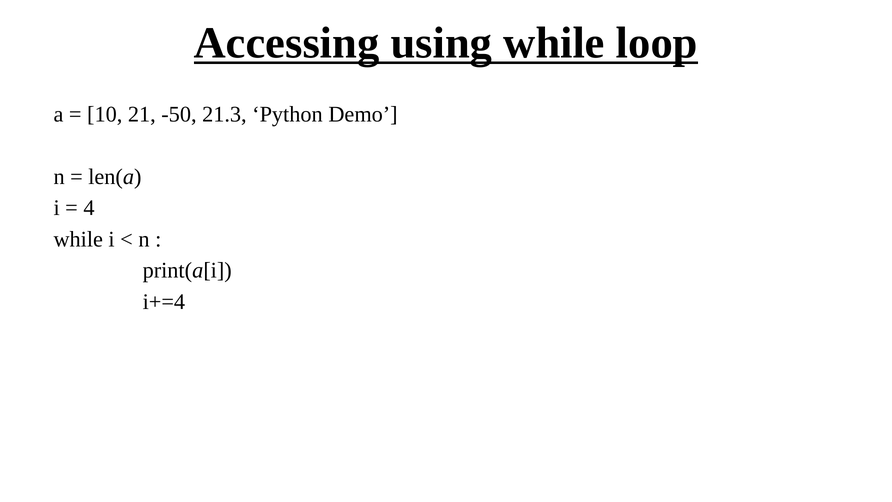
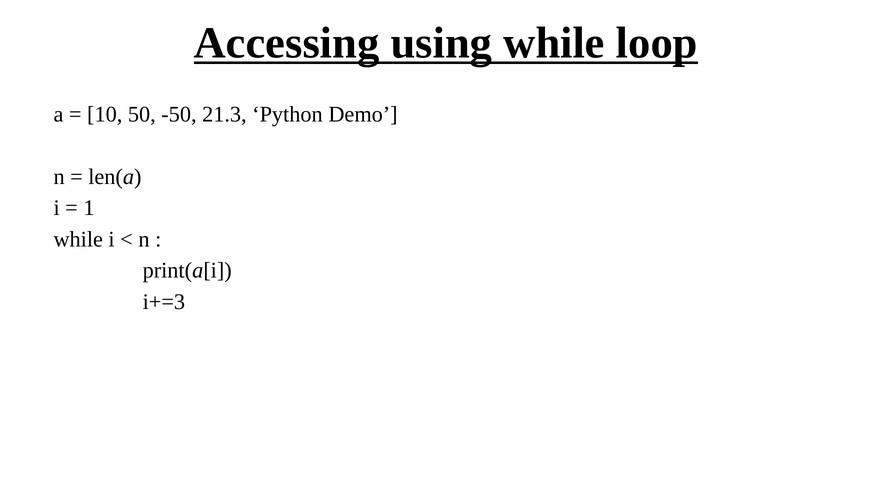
21: 21 -> 50 (142, 114)
4: 4 -> 1 (89, 208)
i+=4: i+=4 -> i+=3 (164, 302)
